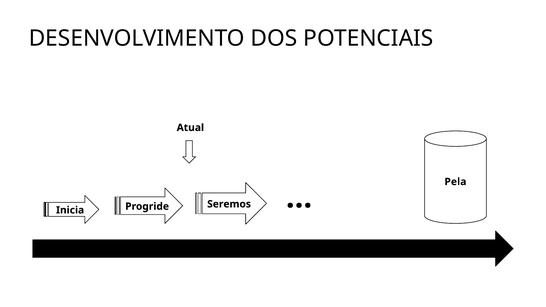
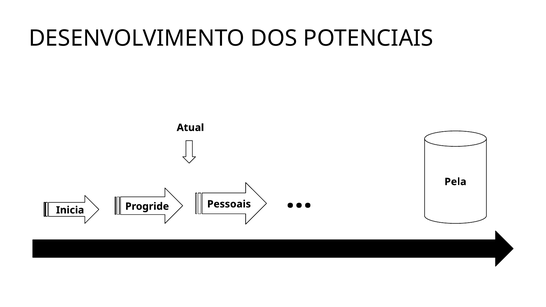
Seremos: Seremos -> Pessoais (229, 204)
